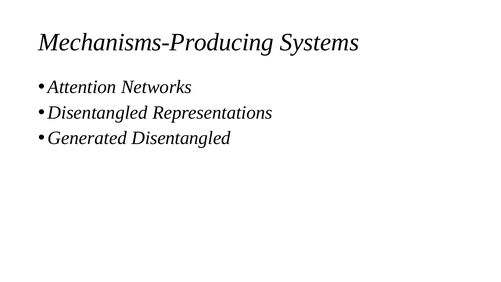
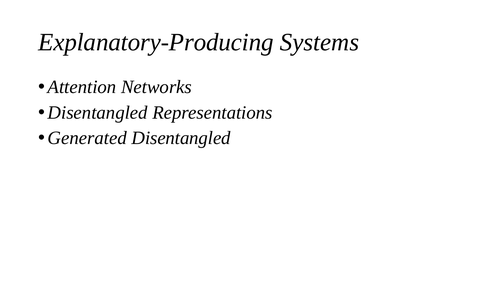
Mechanisms-Producing: Mechanisms-Producing -> Explanatory-Producing (156, 42)
